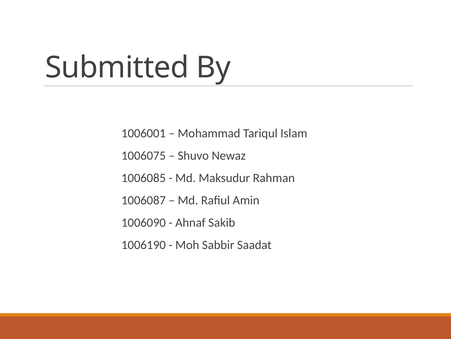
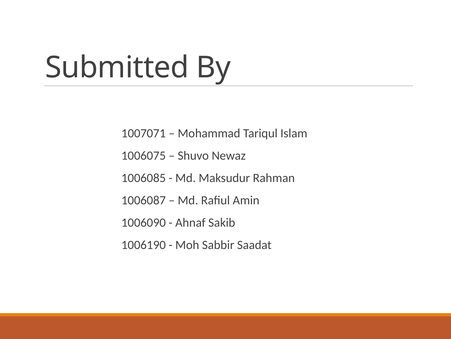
1006001: 1006001 -> 1007071 (144, 133)
